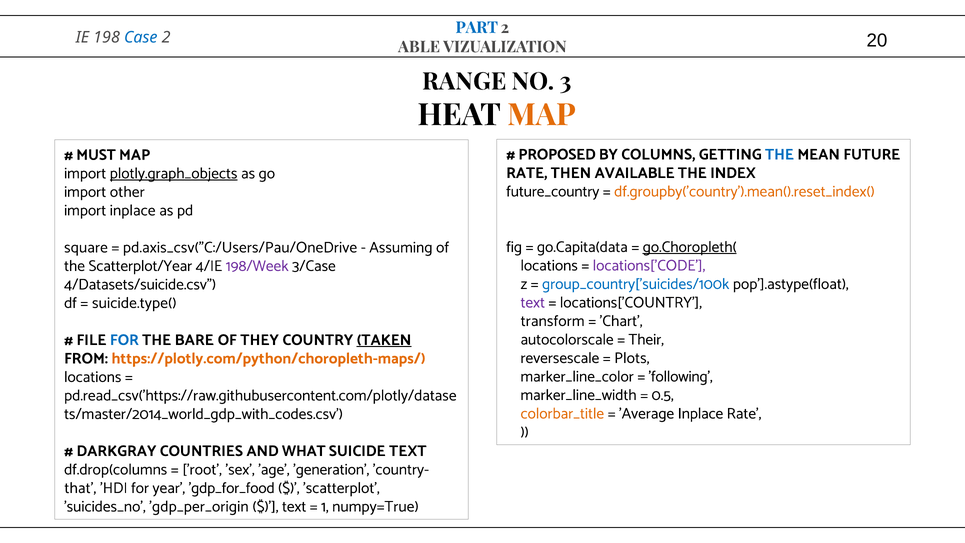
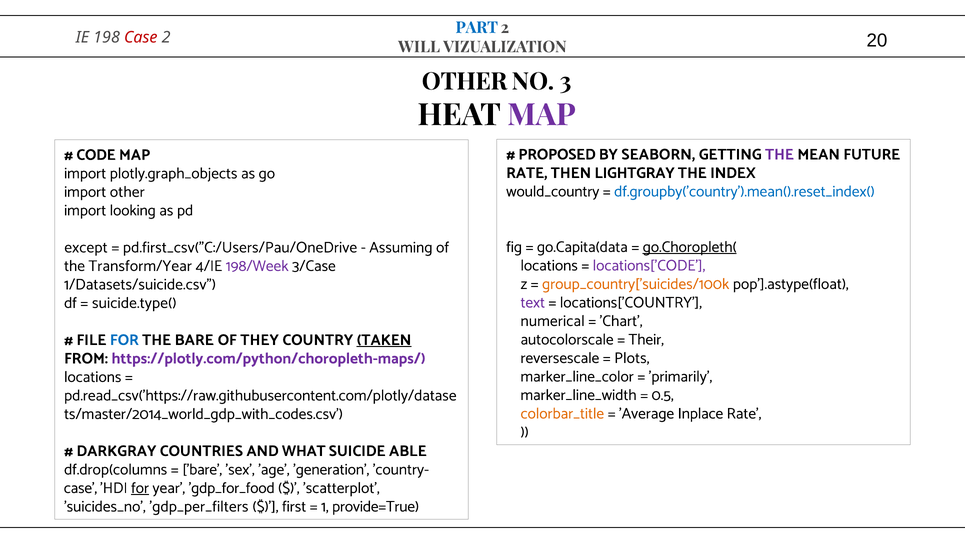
Case colour: blue -> red (141, 37)
ABLE: ABLE -> WILL (419, 47)
RANGE: RANGE -> OTHER (464, 82)
MAP colour: orange -> purple (541, 115)
COLUMNS: COLUMNS -> SEABORN (658, 154)
THE colour: blue -> purple (779, 154)
MUST: MUST -> CODE (96, 155)
AVAILABLE: AVAILABLE -> LIGHTGRAY (635, 173)
plotly.graph_objects underline: present -> none (174, 173)
future_country: future_country -> would_country (553, 191)
df.groupby('country').mean().reset_index( colour: orange -> blue (744, 191)
import inplace: inplace -> looking (133, 210)
square: square -> except (86, 247)
pd.axis_csv("C:/Users/Pau/OneDrive: pd.axis_csv("C:/Users/Pau/OneDrive -> pd.first_csv("C:/Users/Pau/OneDrive (240, 247)
Scatterplot/Year: Scatterplot/Year -> Transform/Year (140, 266)
group_country['suicides/100k colour: blue -> orange (636, 284)
4/Datasets/suicide.csv: 4/Datasets/suicide.csv -> 1/Datasets/suicide.csv (140, 284)
transform: transform -> numerical (553, 321)
https://plotly.com/python/choropleth-maps/ colour: orange -> purple (269, 358)
following: following -> primarily (680, 376)
SUICIDE TEXT: TEXT -> ABLE (408, 451)
root: root -> bare (202, 469)
that: that -> case (80, 488)
for underline: none -> present (140, 488)
gdp_per_origin: gdp_per_origin -> gdp_per_filters (199, 506)
text: text -> first (294, 506)
numpy=True: numpy=True -> provide=True (376, 506)
